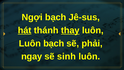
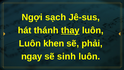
Ngợi bạch: bạch -> sạch (56, 17)
hát underline: present -> none (25, 30)
Luôn bạch: bạch -> khen (54, 43)
